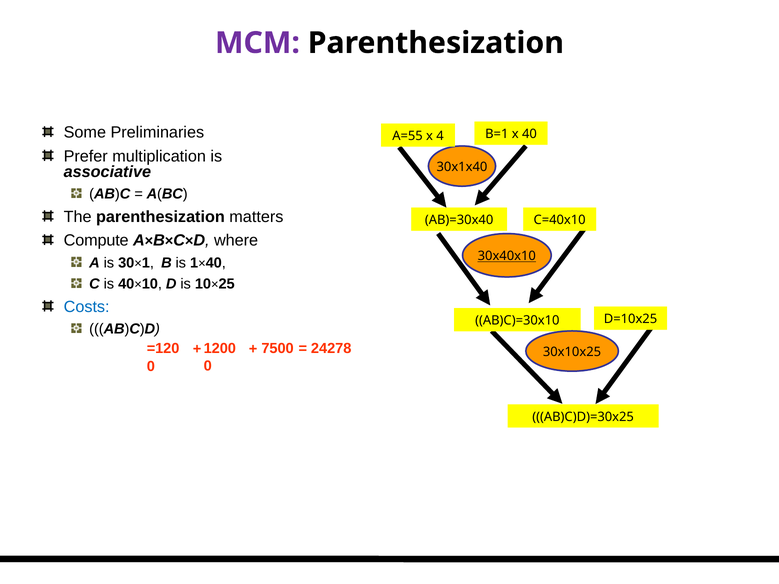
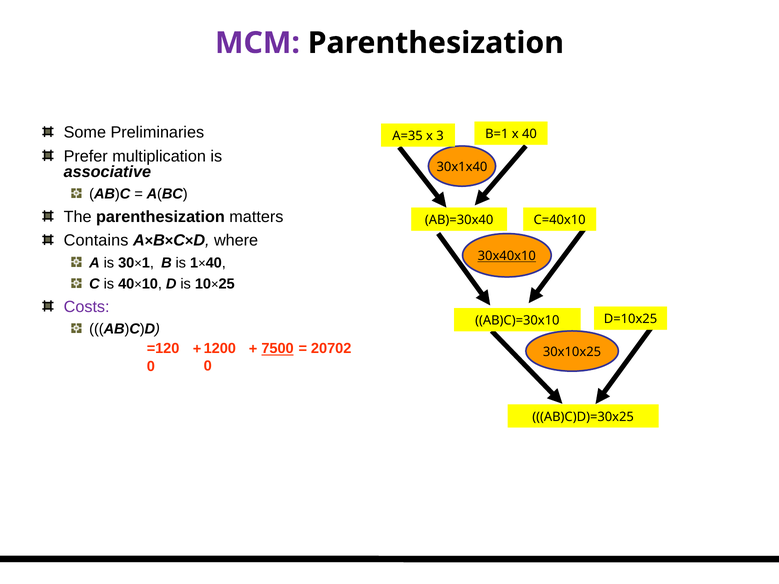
A=55: A=55 -> A=35 (408, 136)
4: 4 -> 3 (440, 136)
Compute: Compute -> Contains (96, 241)
Costs colour: blue -> purple (87, 307)
7500 underline: none -> present (278, 349)
24278: 24278 -> 20702 (331, 349)
